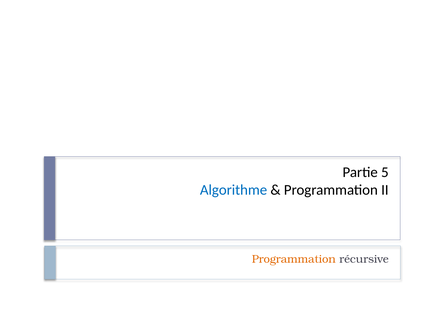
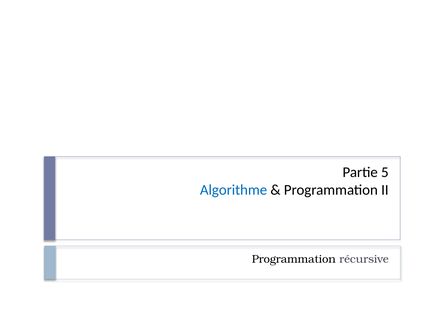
Programmation colour: orange -> black (294, 259)
